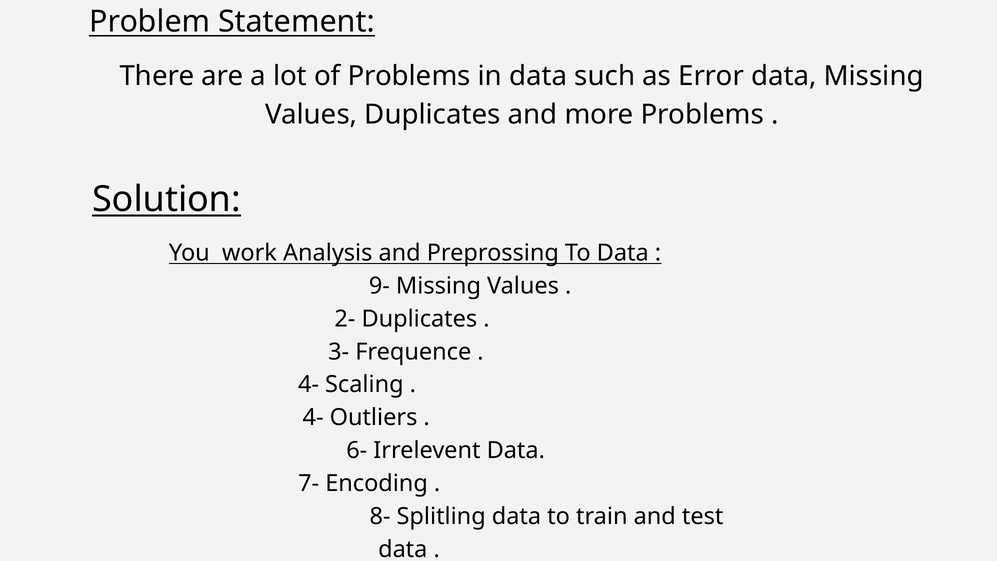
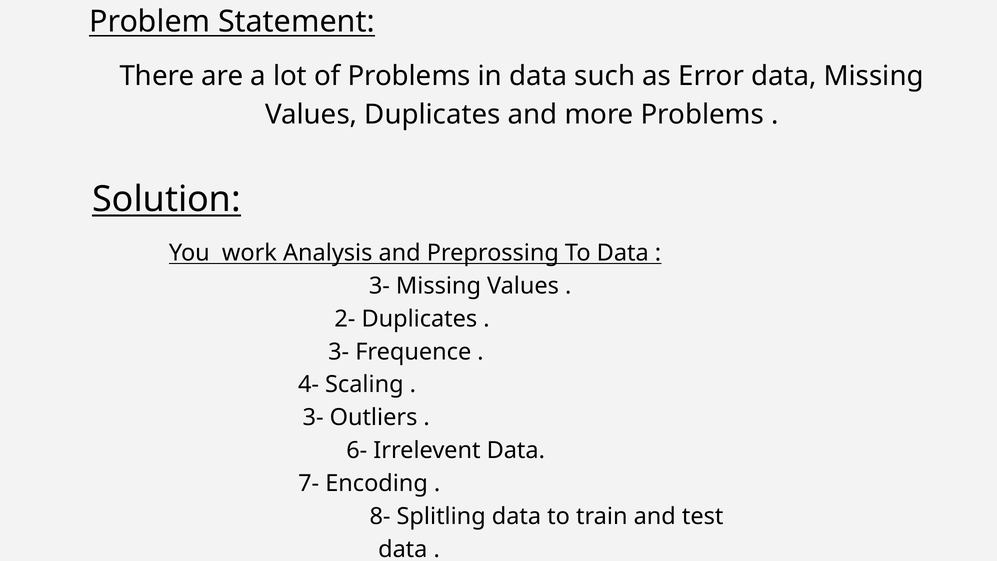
9-: 9- -> 3- (379, 286)
4-: 4- -> 3- (313, 418)
